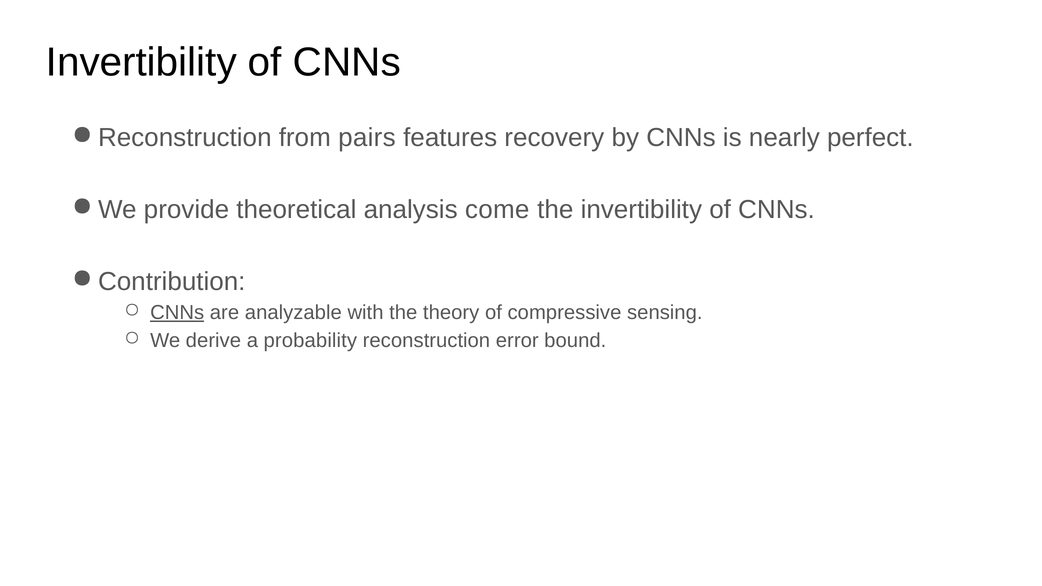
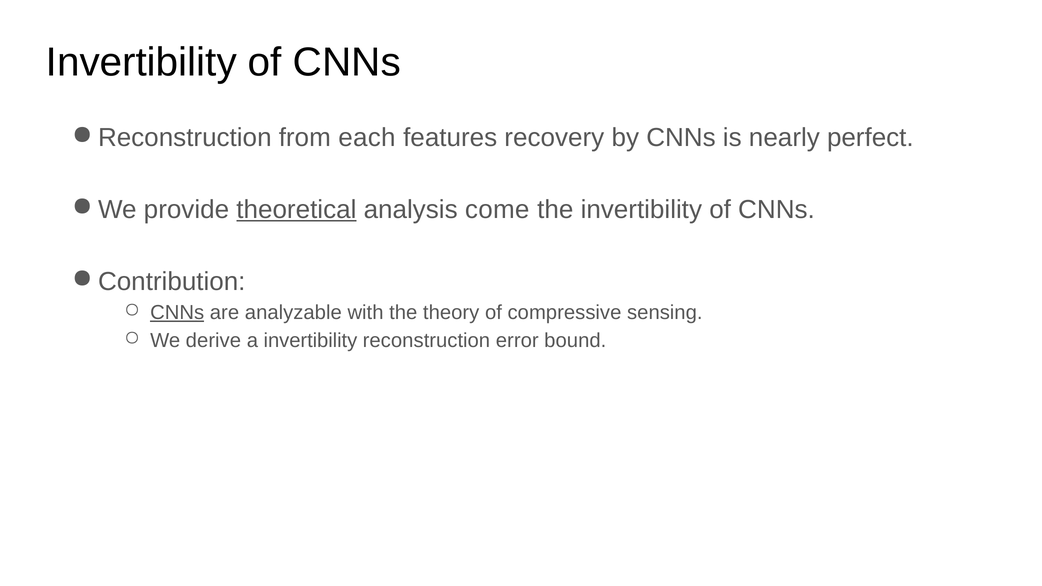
pairs: pairs -> each (367, 138)
theoretical underline: none -> present (296, 210)
a probability: probability -> invertibility (310, 340)
